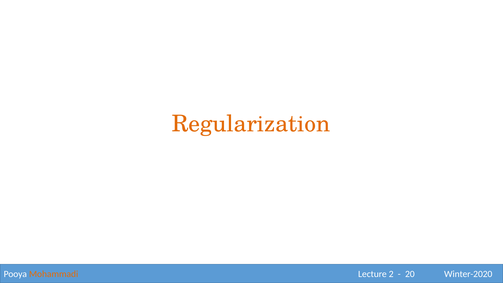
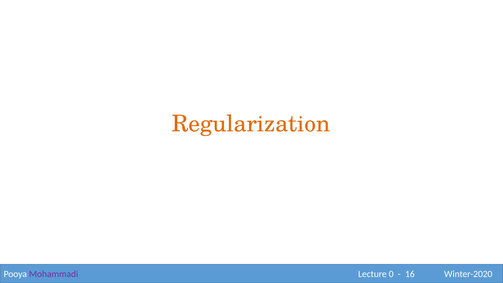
Mohammadi colour: orange -> purple (54, 274)
2: 2 -> 0 (391, 274)
20: 20 -> 16 (410, 274)
